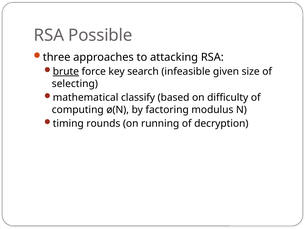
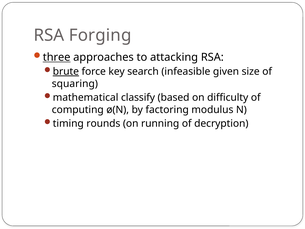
Possible: Possible -> Forging (100, 35)
three underline: none -> present (57, 57)
selecting: selecting -> squaring (75, 84)
